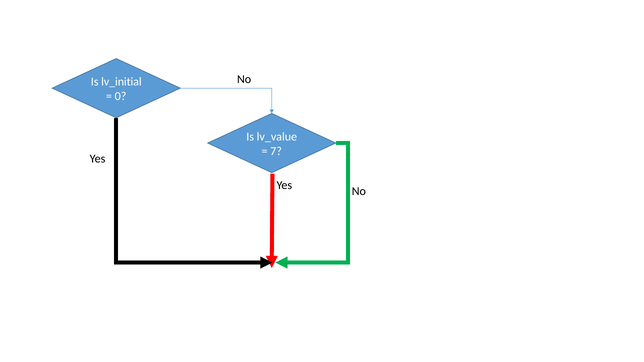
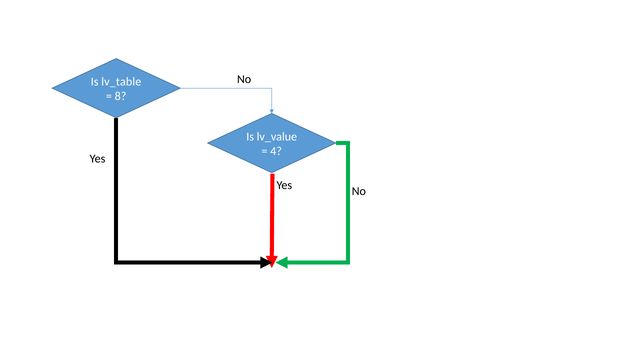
lv_initial: lv_initial -> lv_table (121, 82)
0: 0 -> 8 (121, 96)
7: 7 -> 4 (276, 151)
